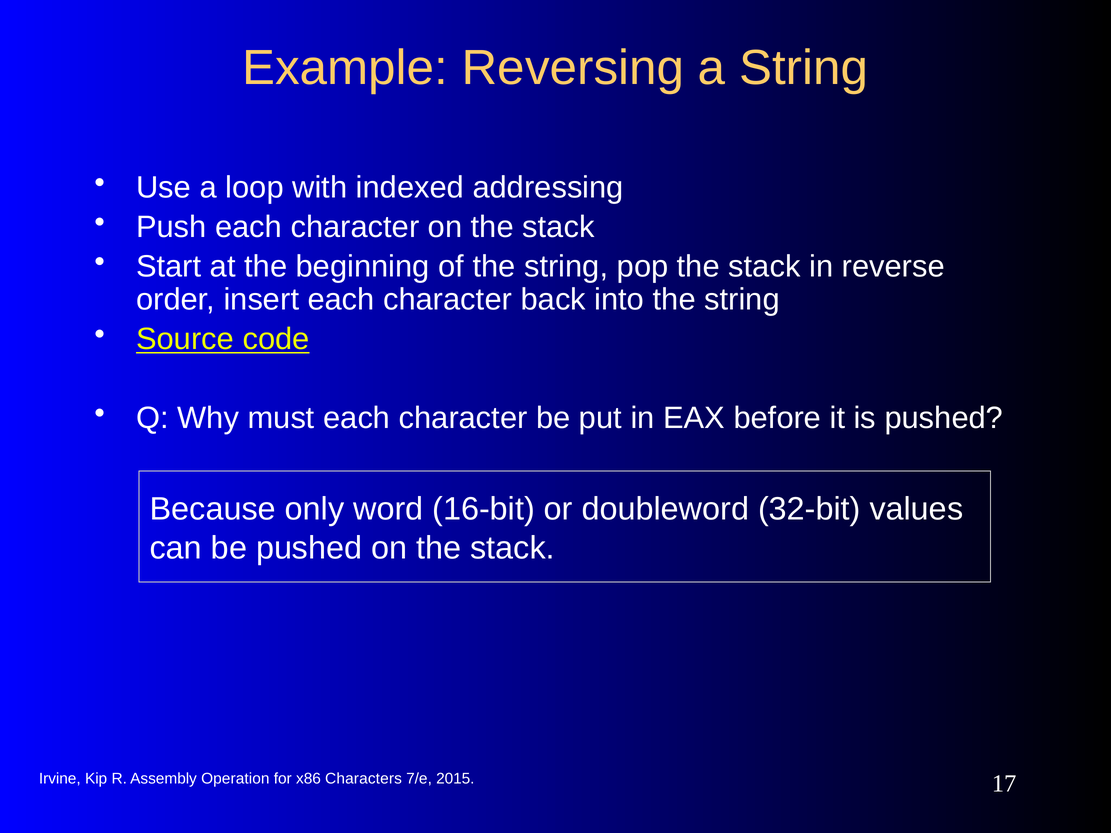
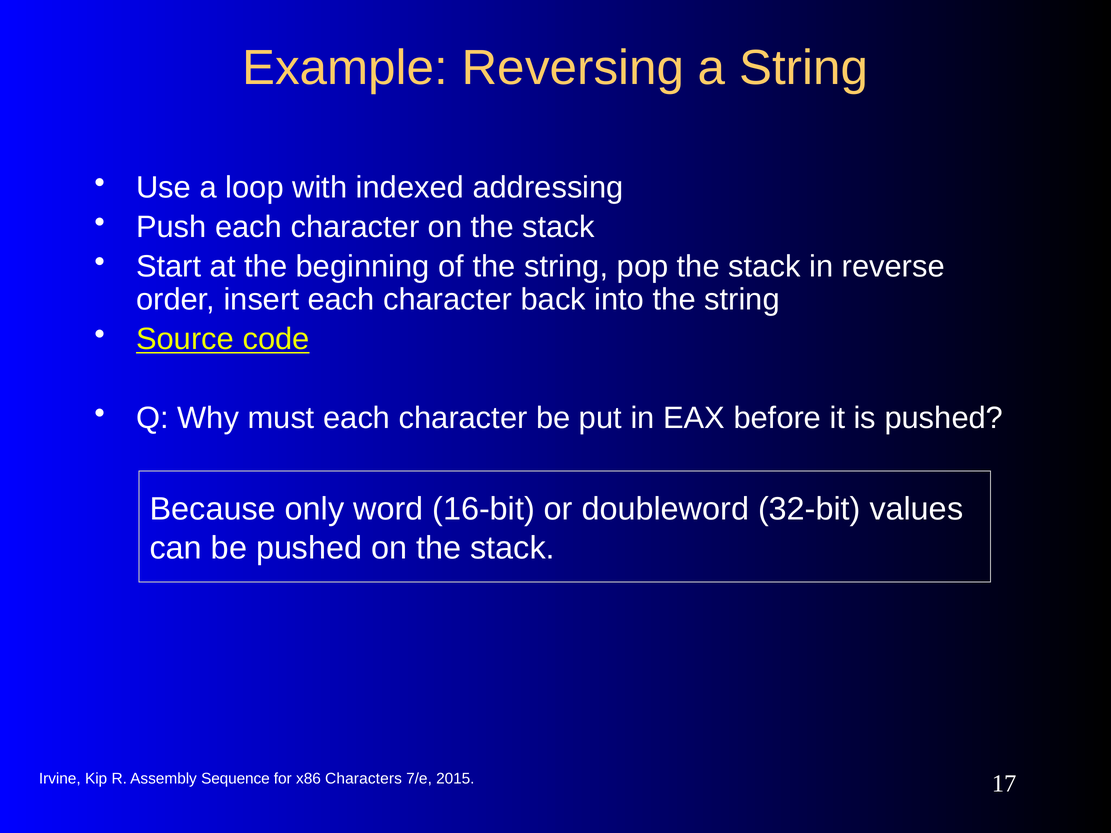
Operation: Operation -> Sequence (235, 779)
